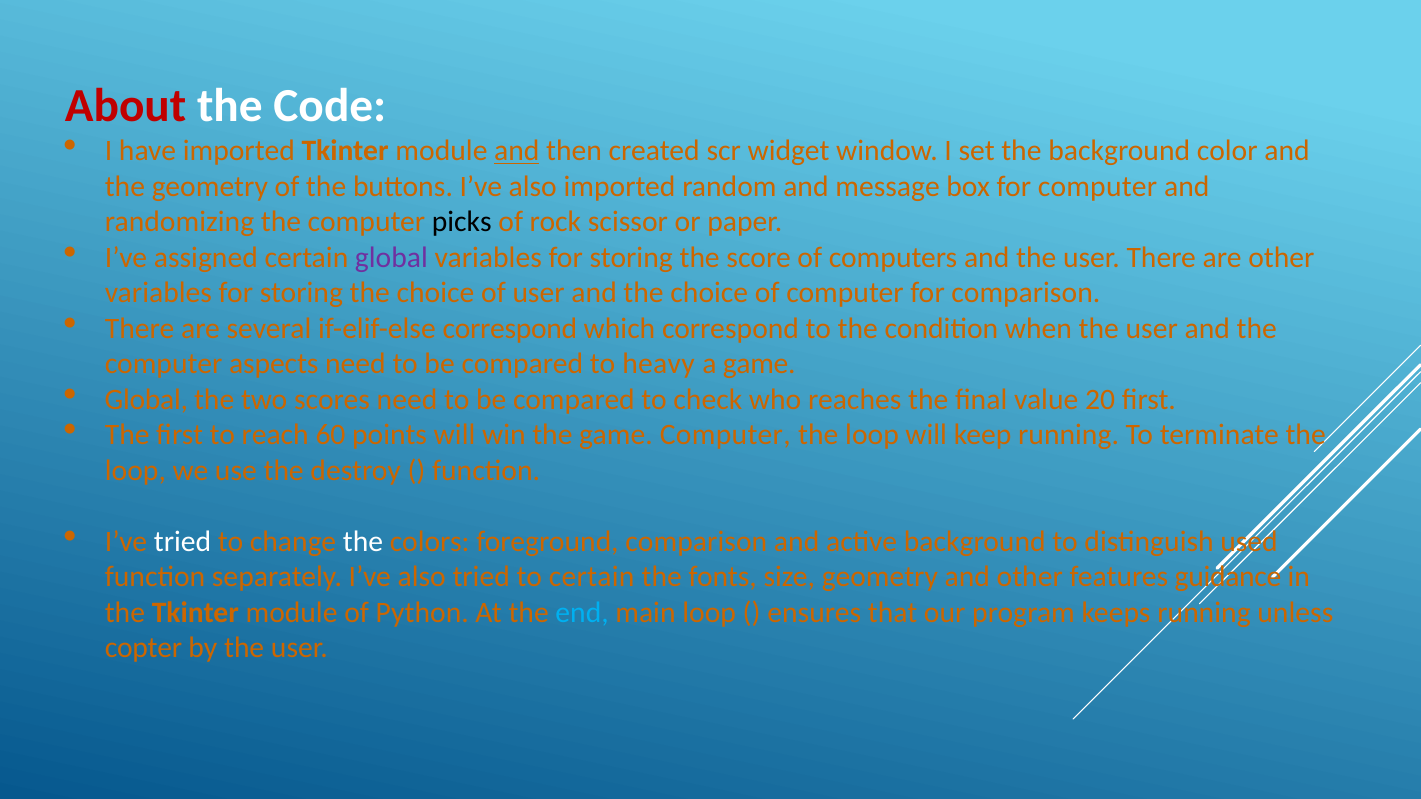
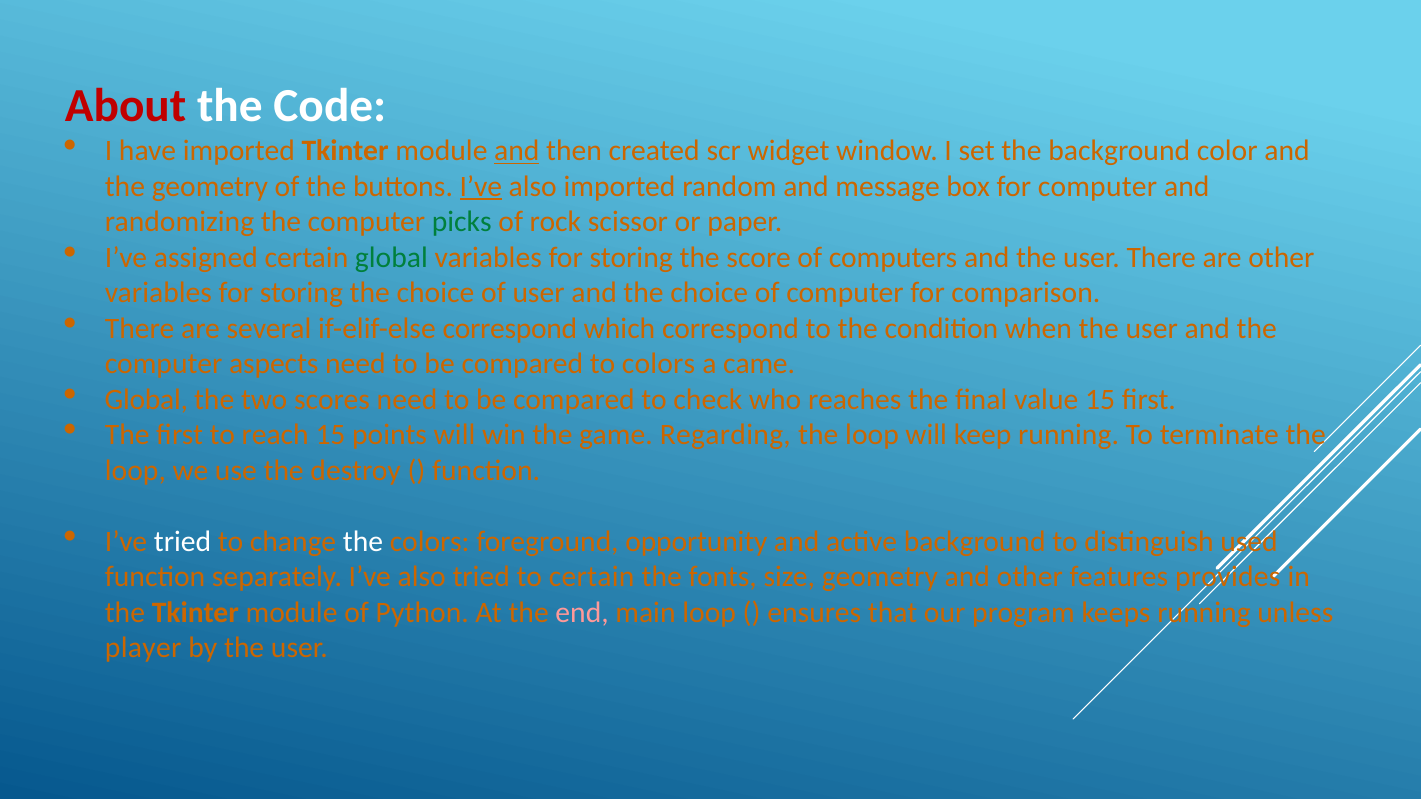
I’ve underline: none -> present (481, 186)
picks colour: black -> green (462, 222)
global colour: purple -> green (391, 257)
to heavy: heavy -> colors (659, 364)
a game: game -> came (759, 364)
value 20: 20 -> 15 (1100, 400)
reach 60: 60 -> 15 (330, 435)
game Computer: Computer -> Regarding (725, 435)
foreground comparison: comparison -> opportunity (696, 542)
guidance: guidance -> provides (1228, 577)
end colour: light blue -> pink (582, 613)
copter: copter -> player (143, 648)
